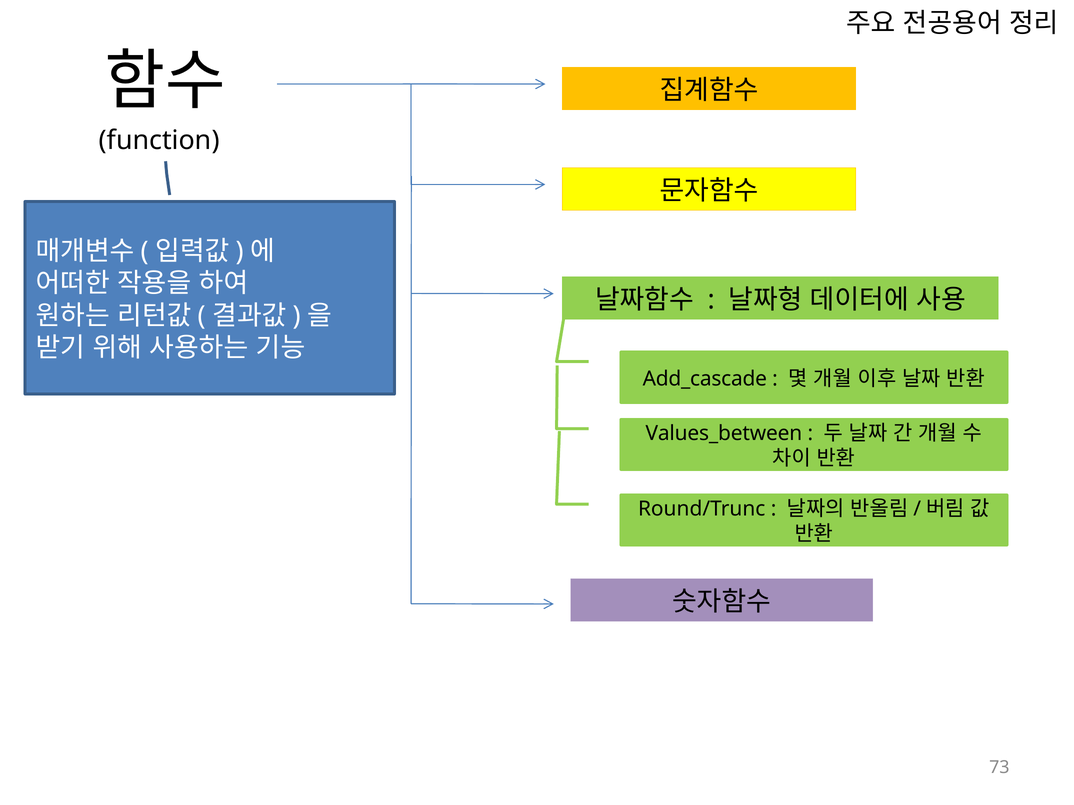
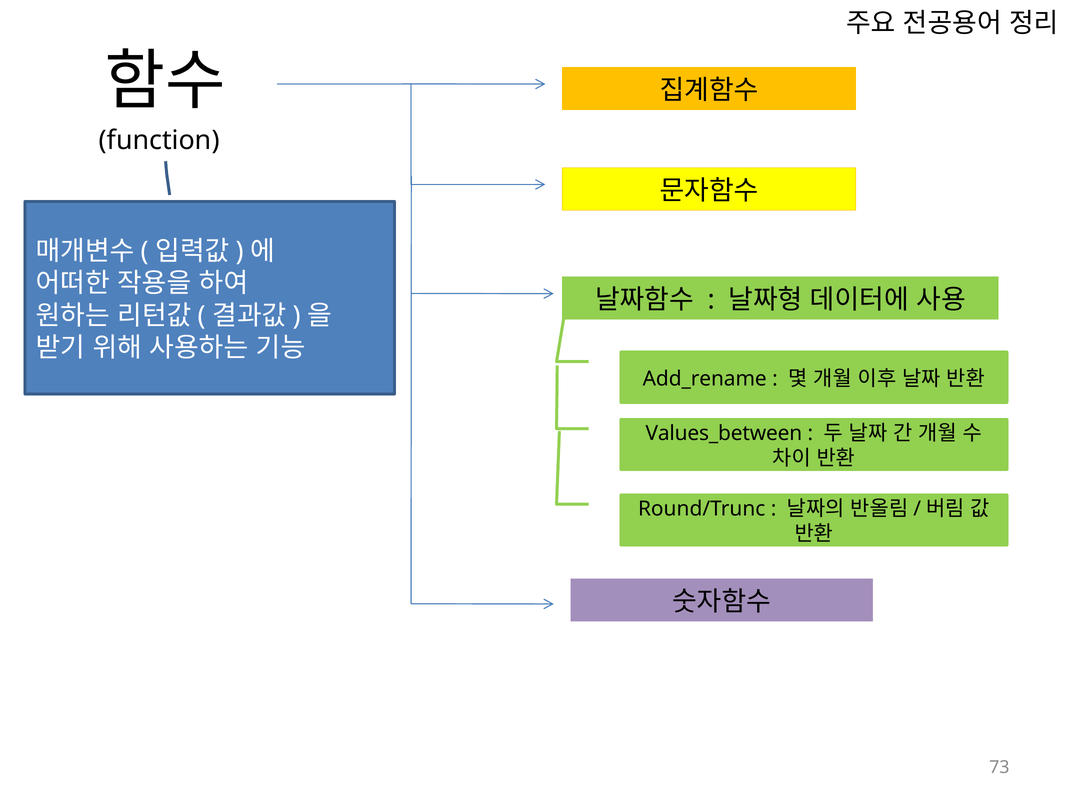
Add_cascade: Add_cascade -> Add_rename (705, 379)
